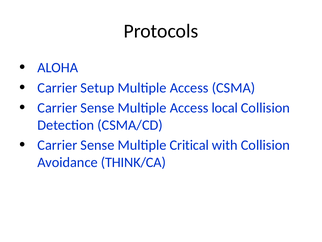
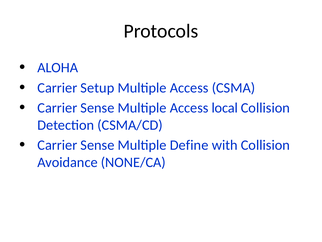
Critical: Critical -> Define (189, 145)
THINK/CA: THINK/CA -> NONE/CA (133, 162)
